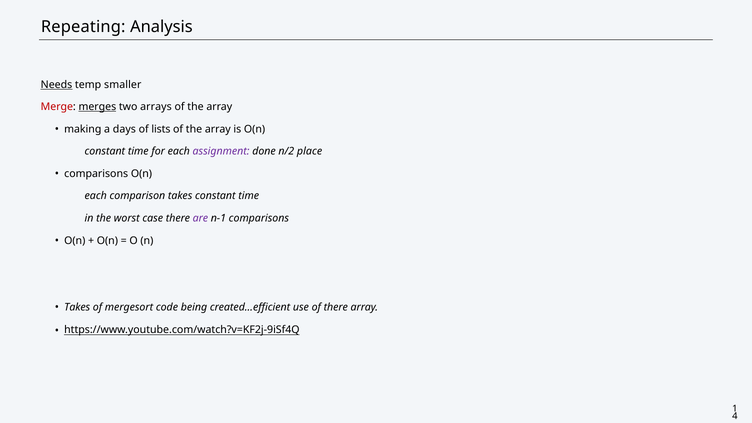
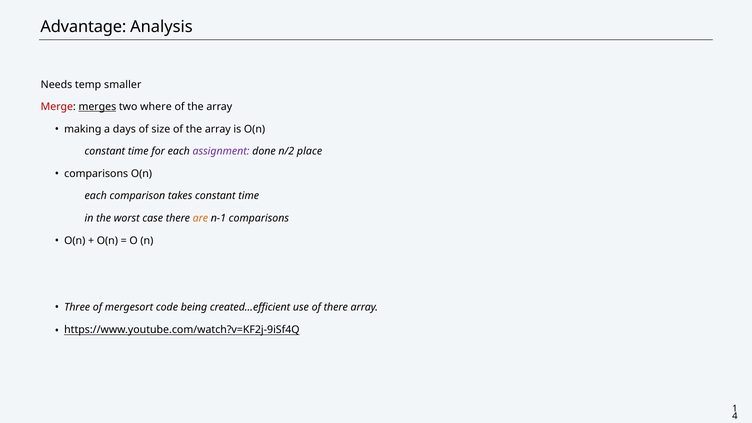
Repeating: Repeating -> Advantage (83, 27)
Needs underline: present -> none (56, 85)
arrays: arrays -> where (156, 107)
lists: lists -> size (161, 129)
are colour: purple -> orange (200, 218)
Takes: Takes -> Three (77, 307)
